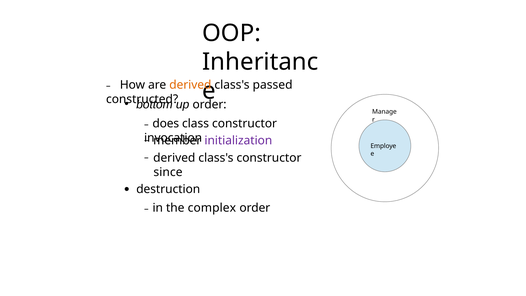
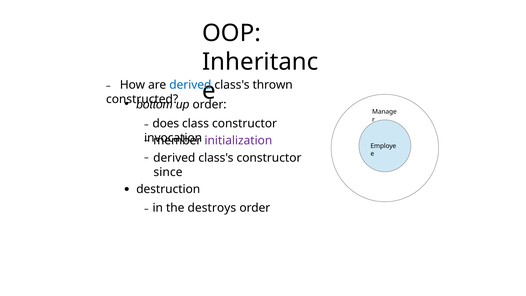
derived colour: orange -> blue (190, 85)
passed: passed -> thrown (273, 85)
complex: complex -> destroys (212, 208)
